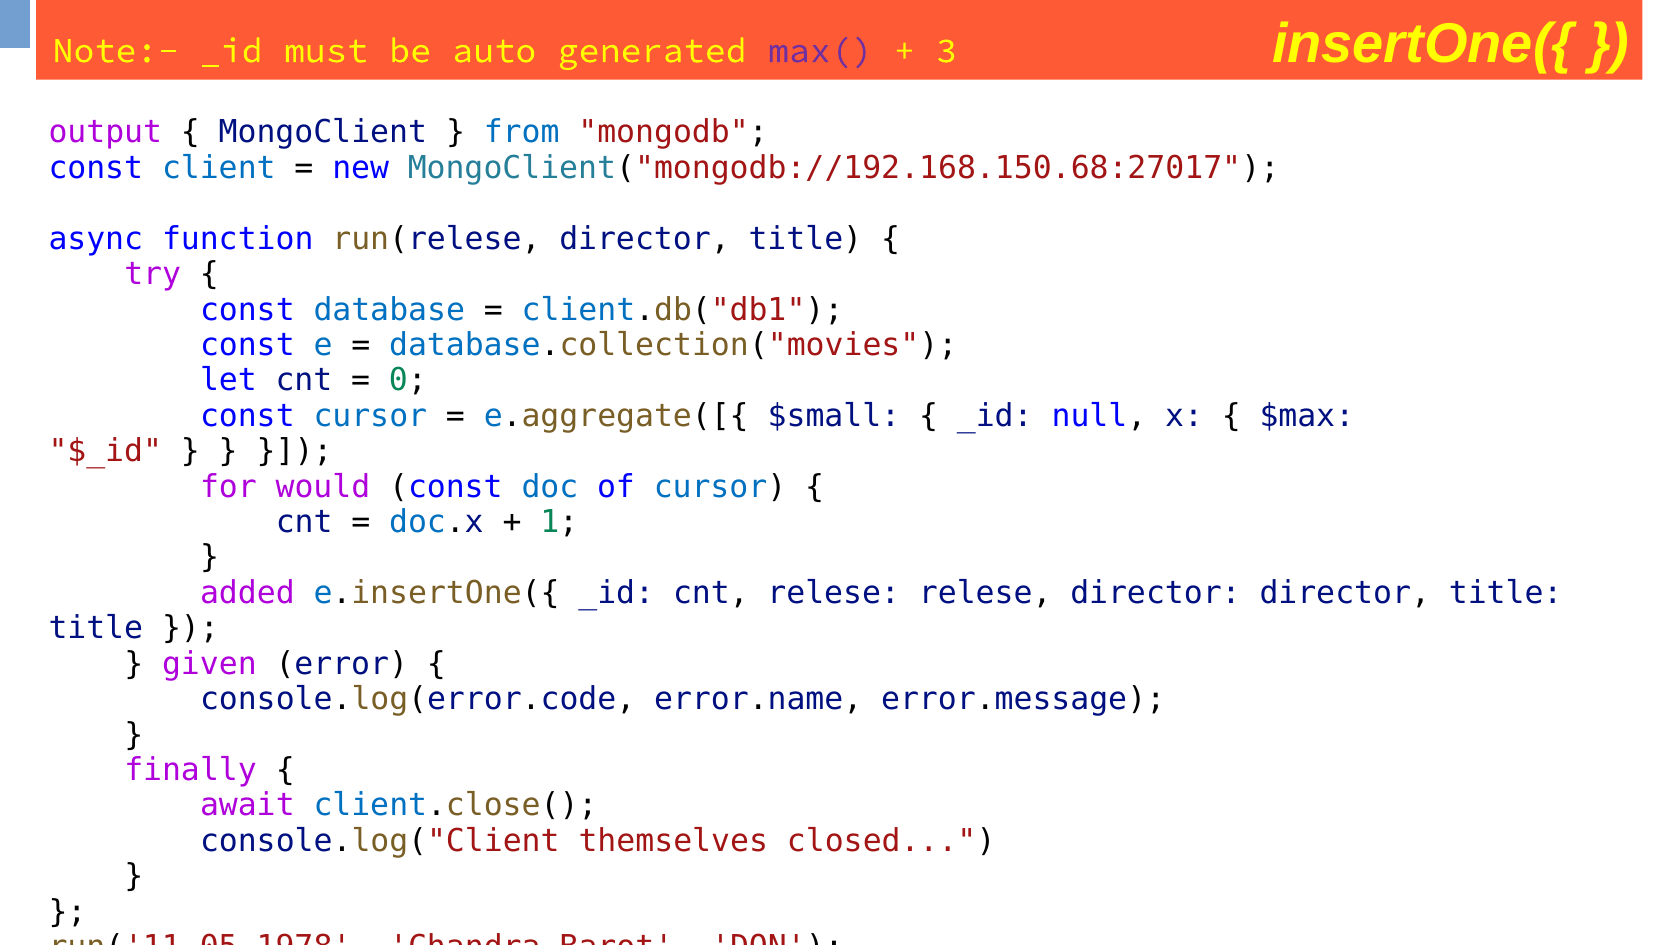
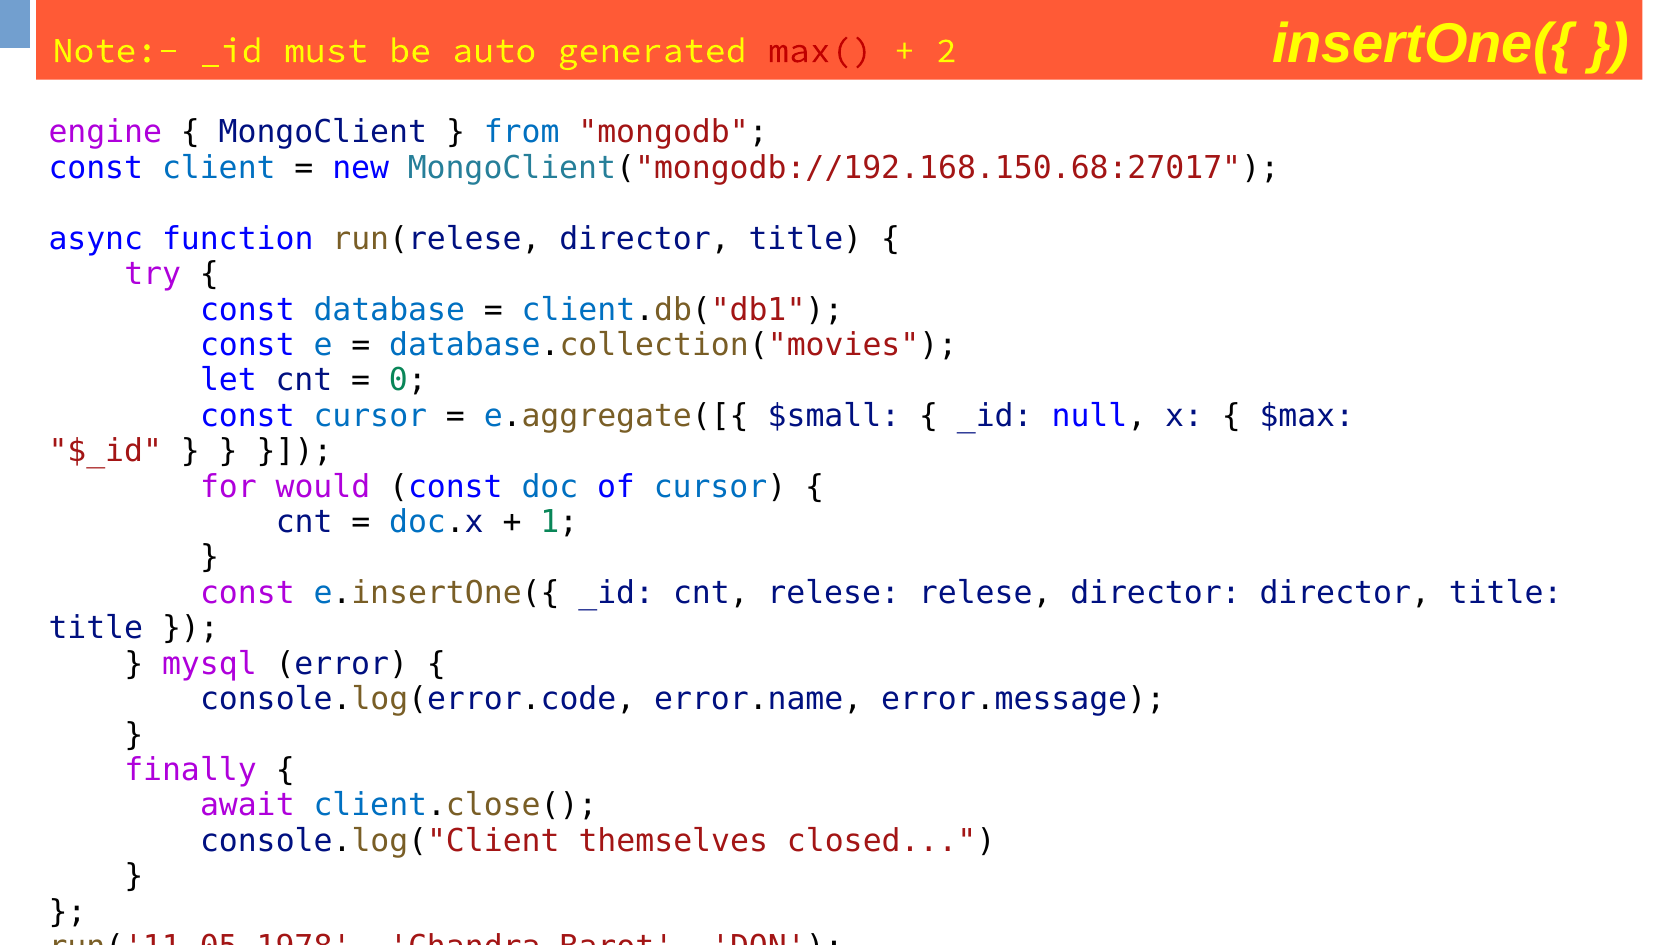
max( colour: purple -> red (820, 51)
3: 3 -> 2 (947, 51)
output: output -> engine (105, 132)
added: added -> const (247, 593)
given: given -> mysql (209, 663)
